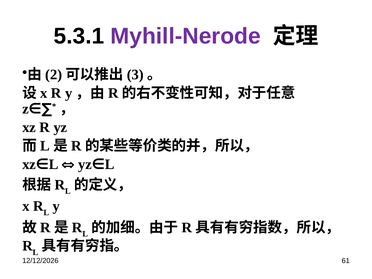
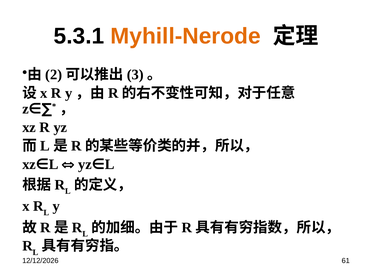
Myhill-Nerode colour: purple -> orange (186, 36)
